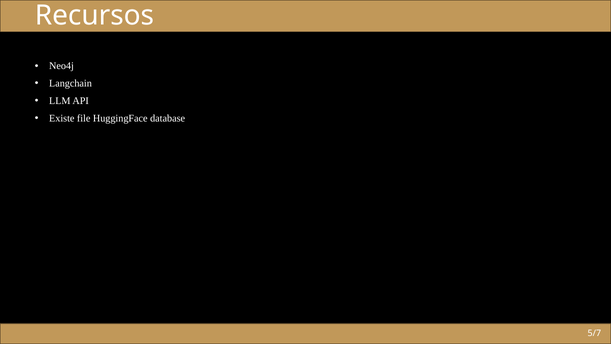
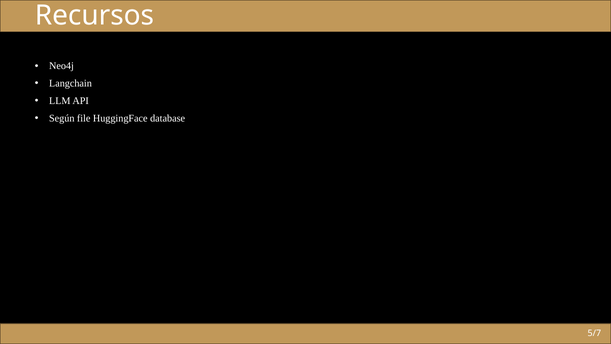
Existe: Existe -> Según (62, 118)
